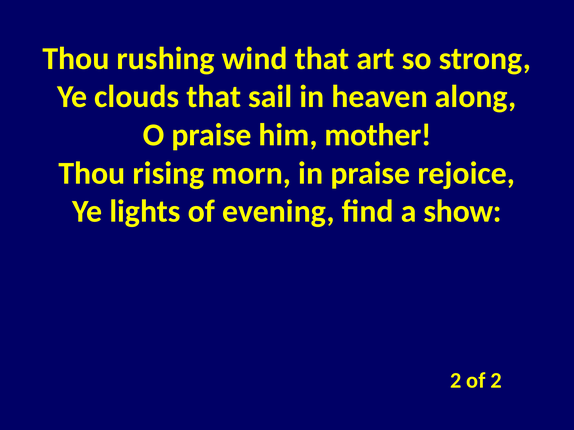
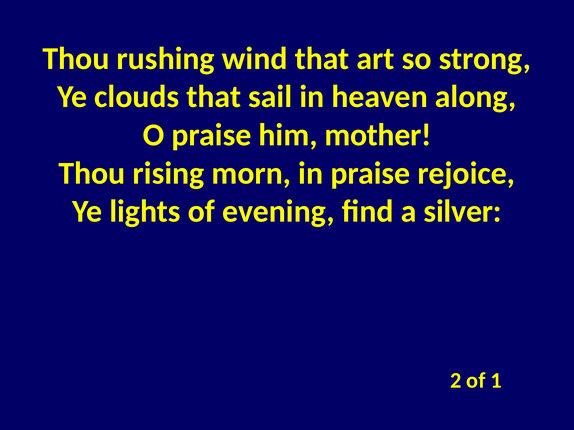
show: show -> silver (463, 212)
of 2: 2 -> 1 (496, 381)
